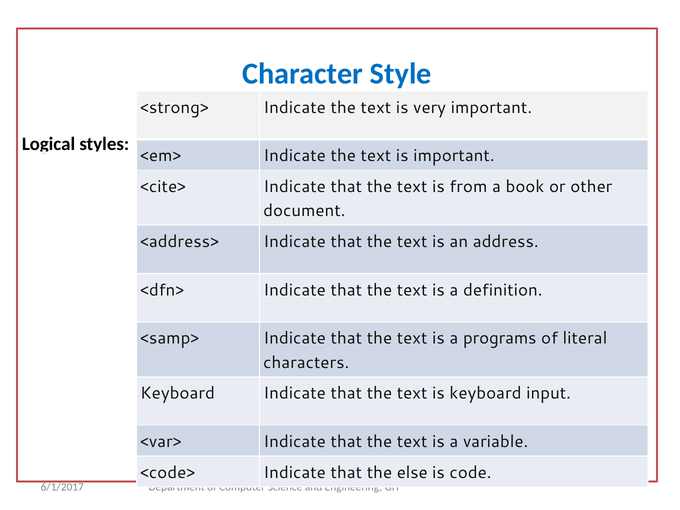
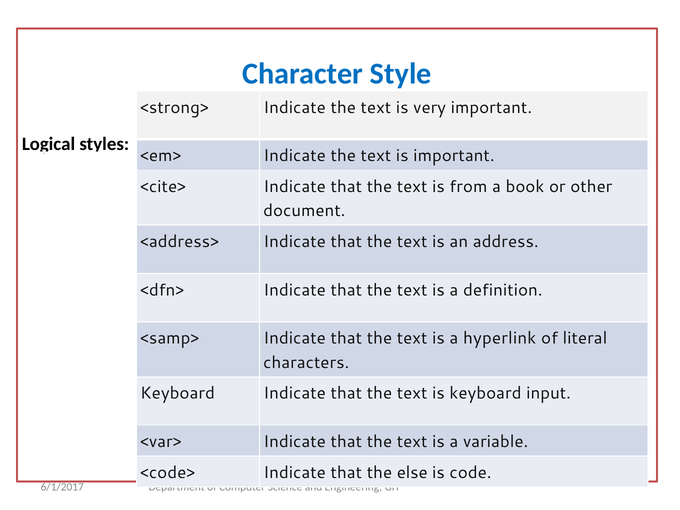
programs: programs -> hyperlink (500, 338)
